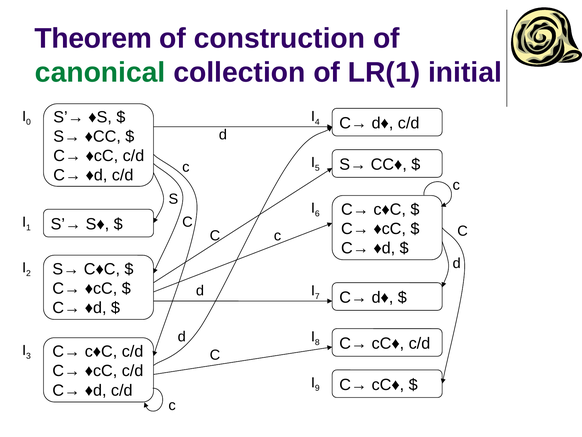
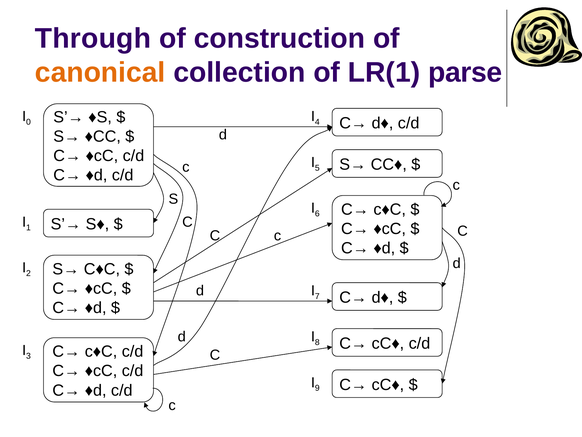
Theorem: Theorem -> Through (93, 38)
canonical colour: green -> orange (100, 72)
initial: initial -> parse (465, 72)
